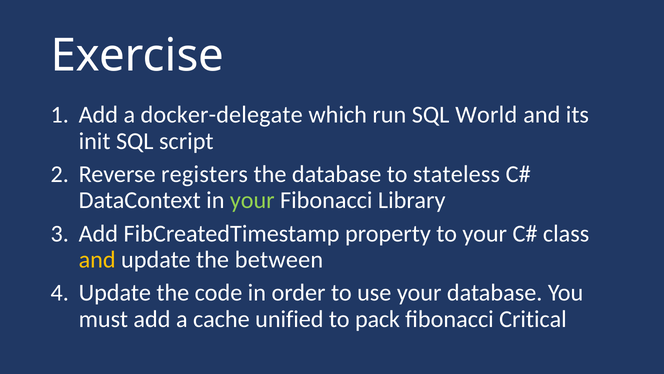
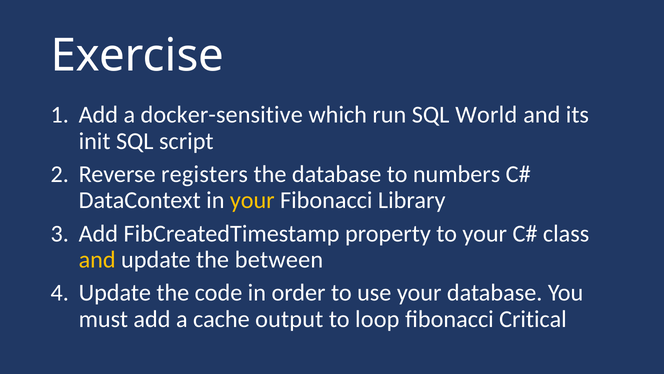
docker-delegate: docker-delegate -> docker-sensitive (222, 115)
stateless: stateless -> numbers (457, 174)
your colour: light green -> yellow (252, 200)
unified: unified -> output (289, 319)
pack: pack -> loop (377, 319)
